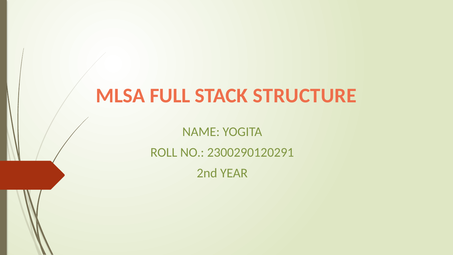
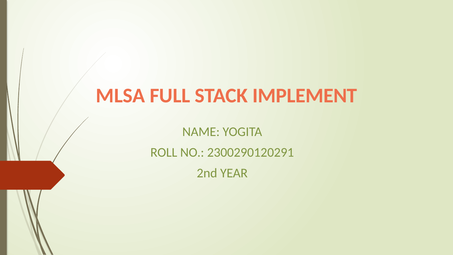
STRUCTURE: STRUCTURE -> IMPLEMENT (305, 95)
